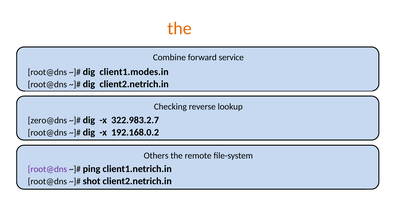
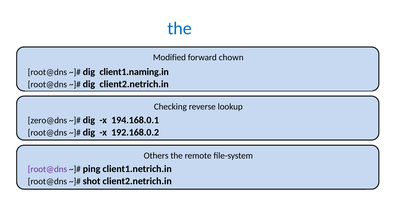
the colour: orange -> blue (180, 29)
Combine: Combine -> Modified (169, 57)
service: service -> chown (231, 57)
client1.modes.in: client1.modes.in -> client1.naming.in (134, 72)
322.983.2.7: 322.983.2.7 -> 194.168.0.1 (135, 120)
